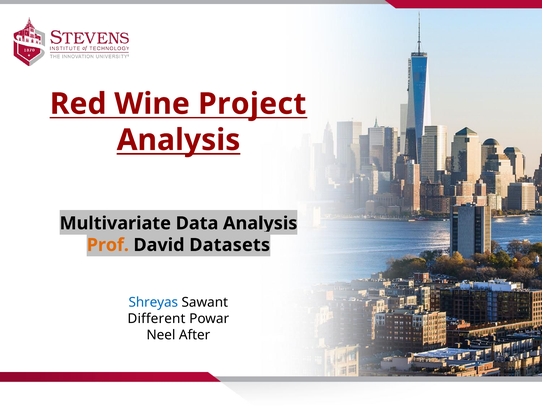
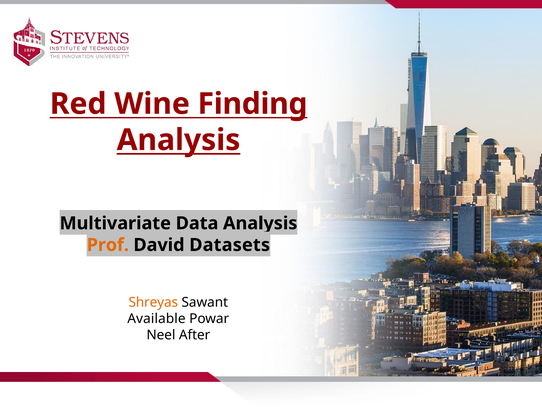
Project: Project -> Finding (253, 104)
Shreyas colour: blue -> orange (153, 302)
Different: Different -> Available (156, 318)
